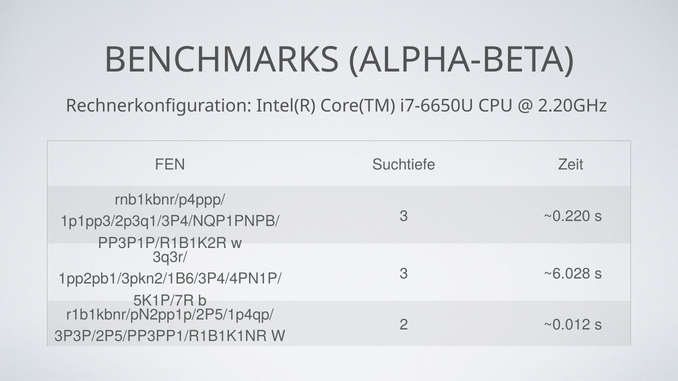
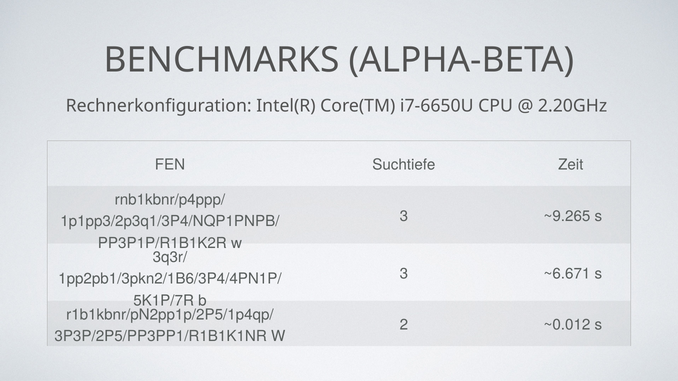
~0.220: ~0.220 -> ~9.265 (567, 216)
~6.028: ~6.028 -> ~6.671 (567, 274)
